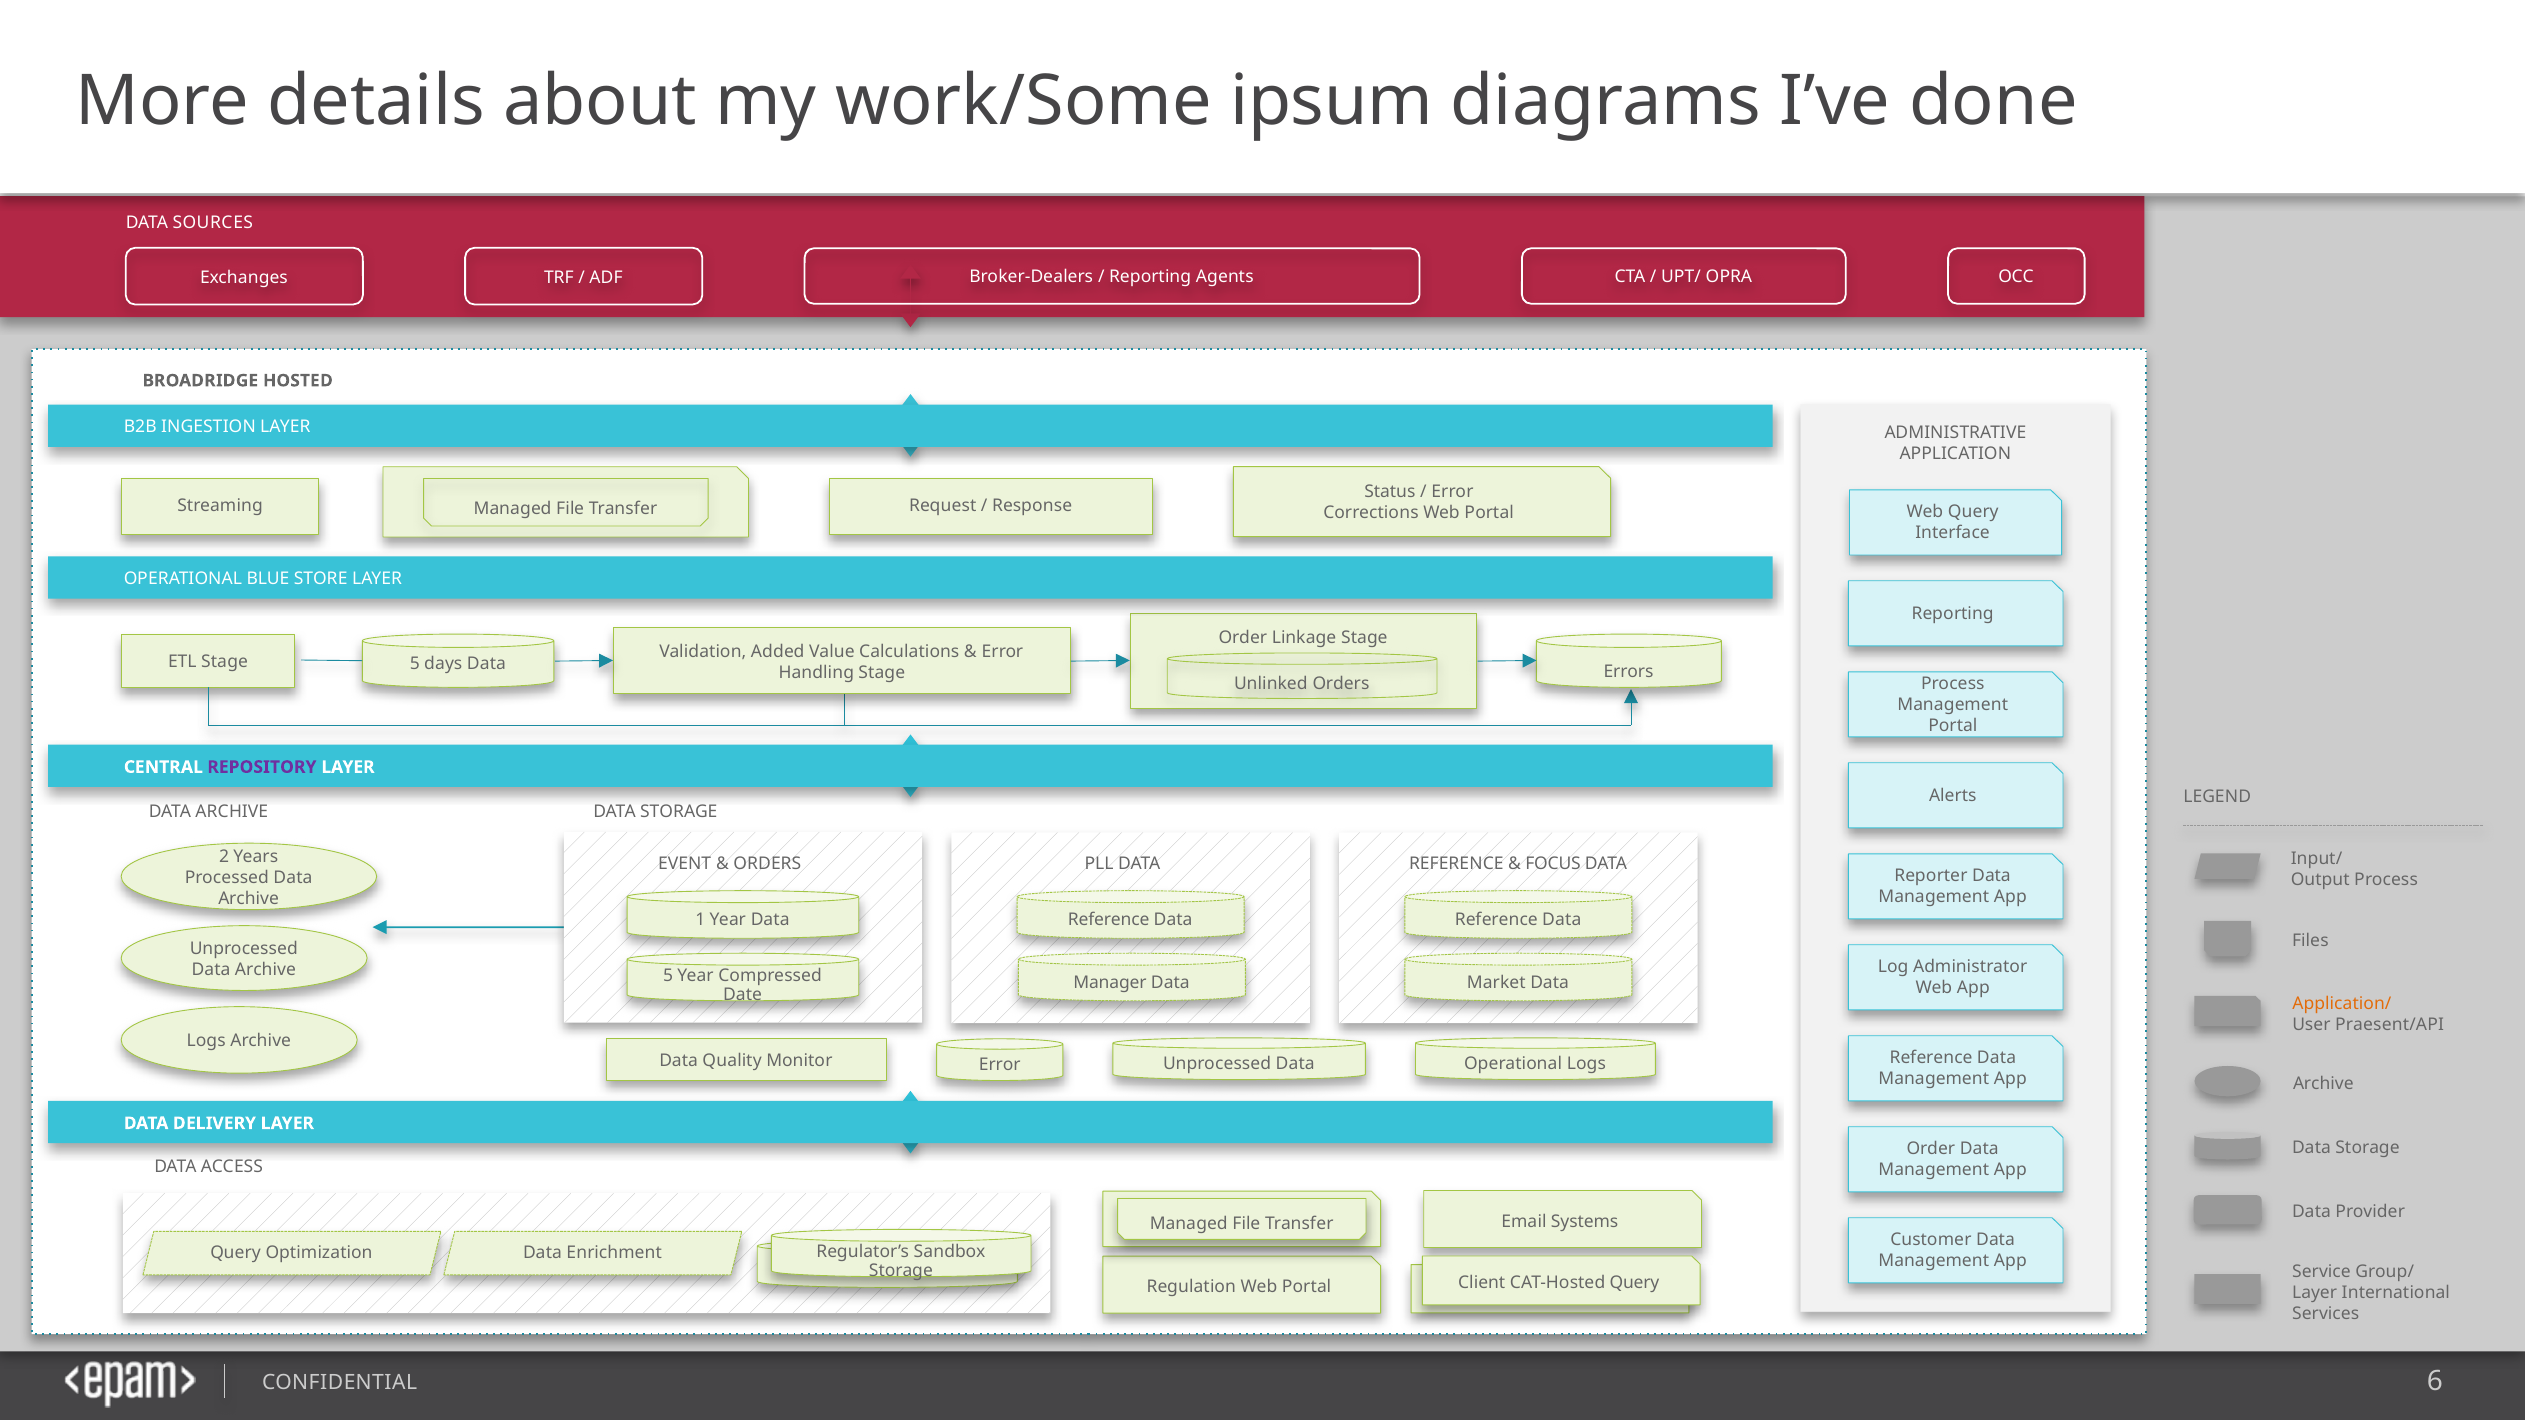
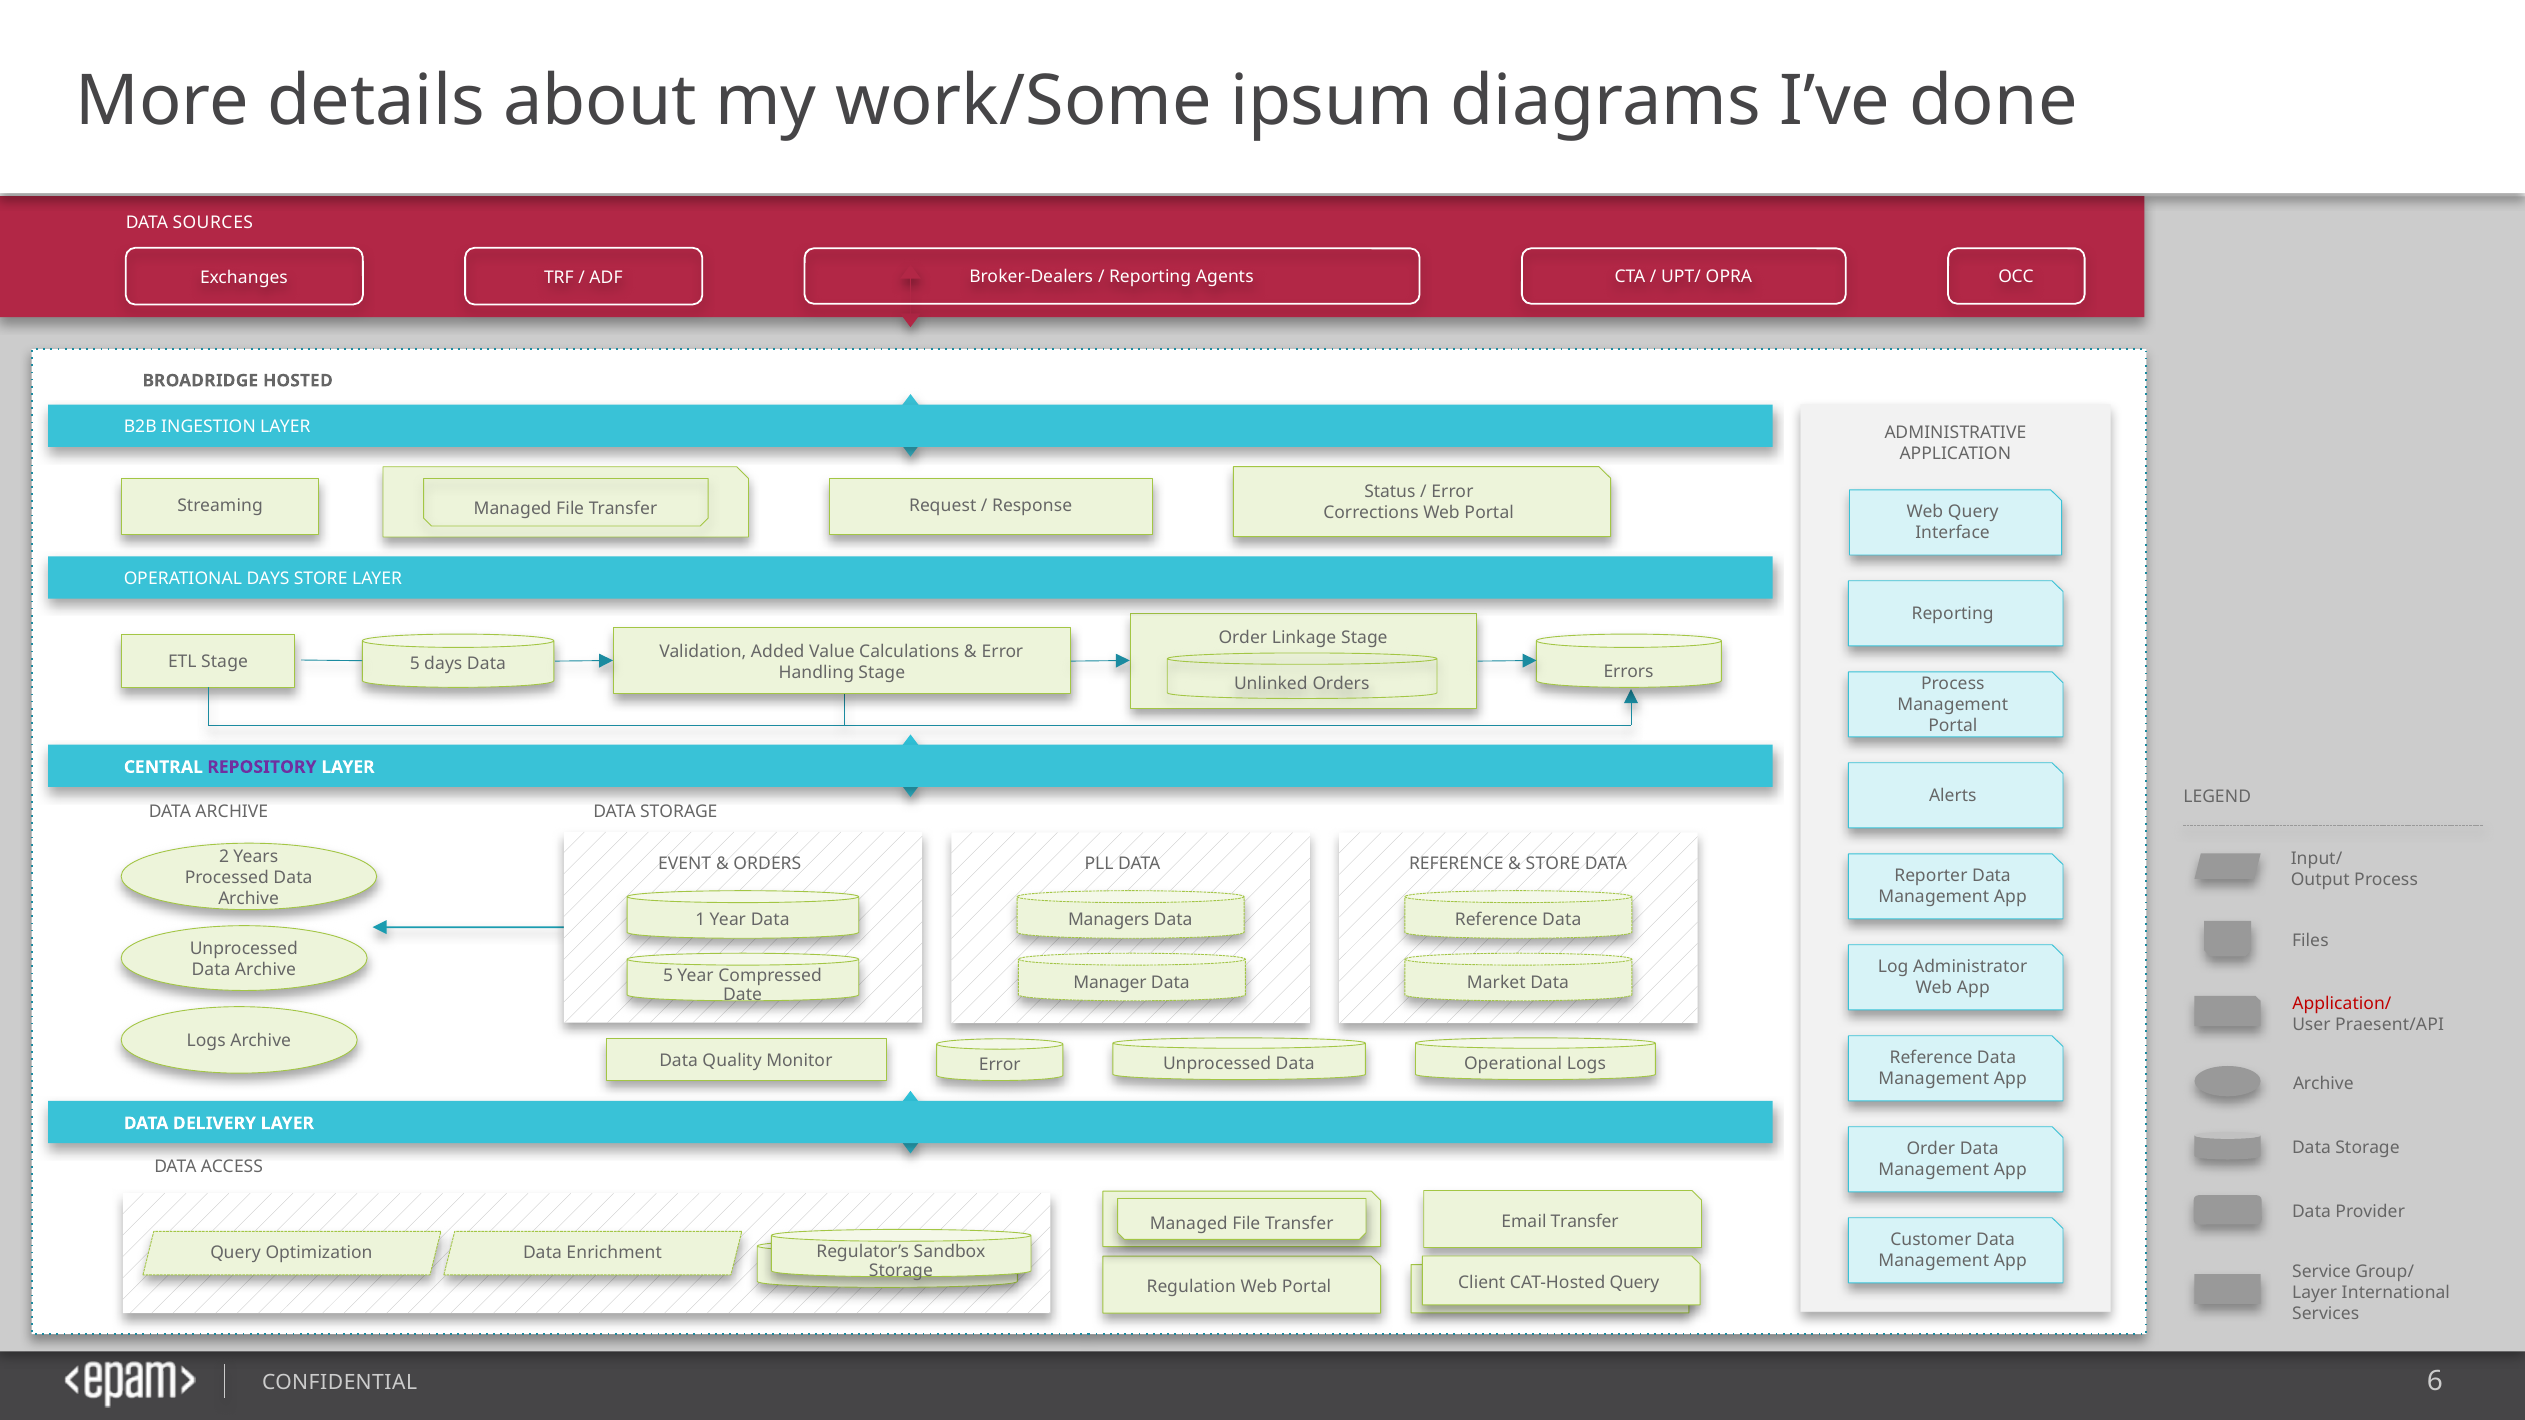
OPERATIONAL BLUE: BLUE -> DAYS (268, 579)
FOCUS: FOCUS -> STORE (1553, 864)
Reference: Reference -> Managers (1109, 920)
Application/ colour: orange -> red (2342, 1004)
Email Systems: Systems -> Transfer (1585, 1222)
